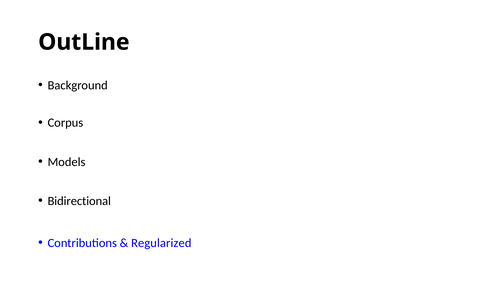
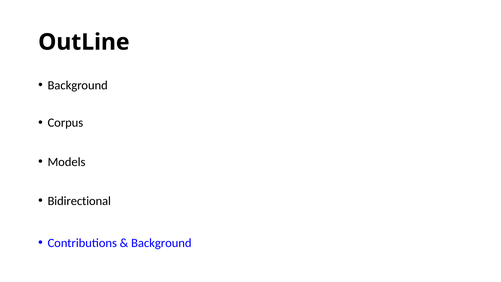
Regularized: Regularized -> Background (161, 243)
